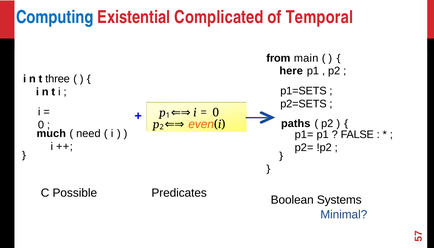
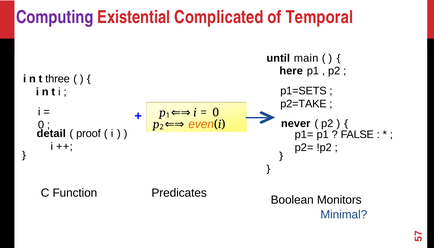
Computing colour: blue -> purple (55, 17)
from: from -> until (278, 58)
p2=SETS: p2=SETS -> p2=TAKE (303, 104)
paths: paths -> never (296, 124)
much: much -> detail (51, 134)
need: need -> proof (88, 134)
Possible: Possible -> Function (75, 193)
Systems: Systems -> Monitors (339, 200)
